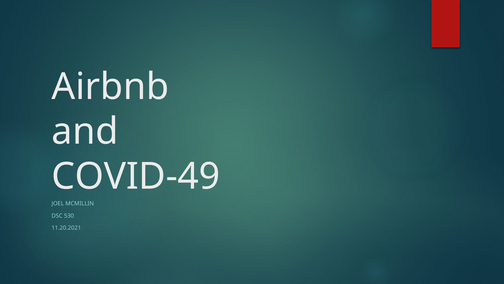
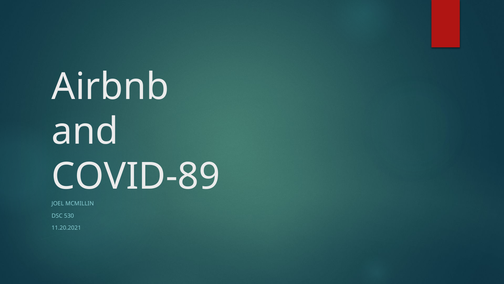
COVID-49: COVID-49 -> COVID-89 (136, 176)
